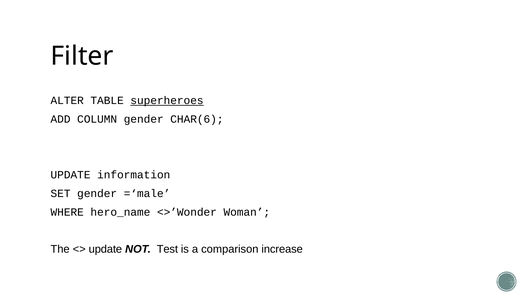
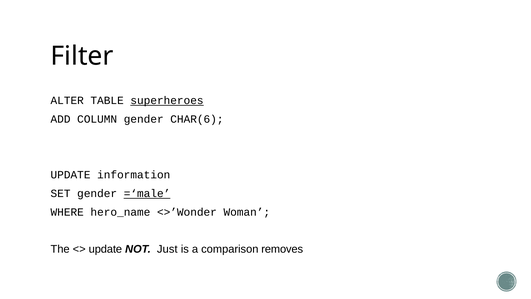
=‘male underline: none -> present (147, 193)
Test: Test -> Just (167, 249)
increase: increase -> removes (282, 249)
